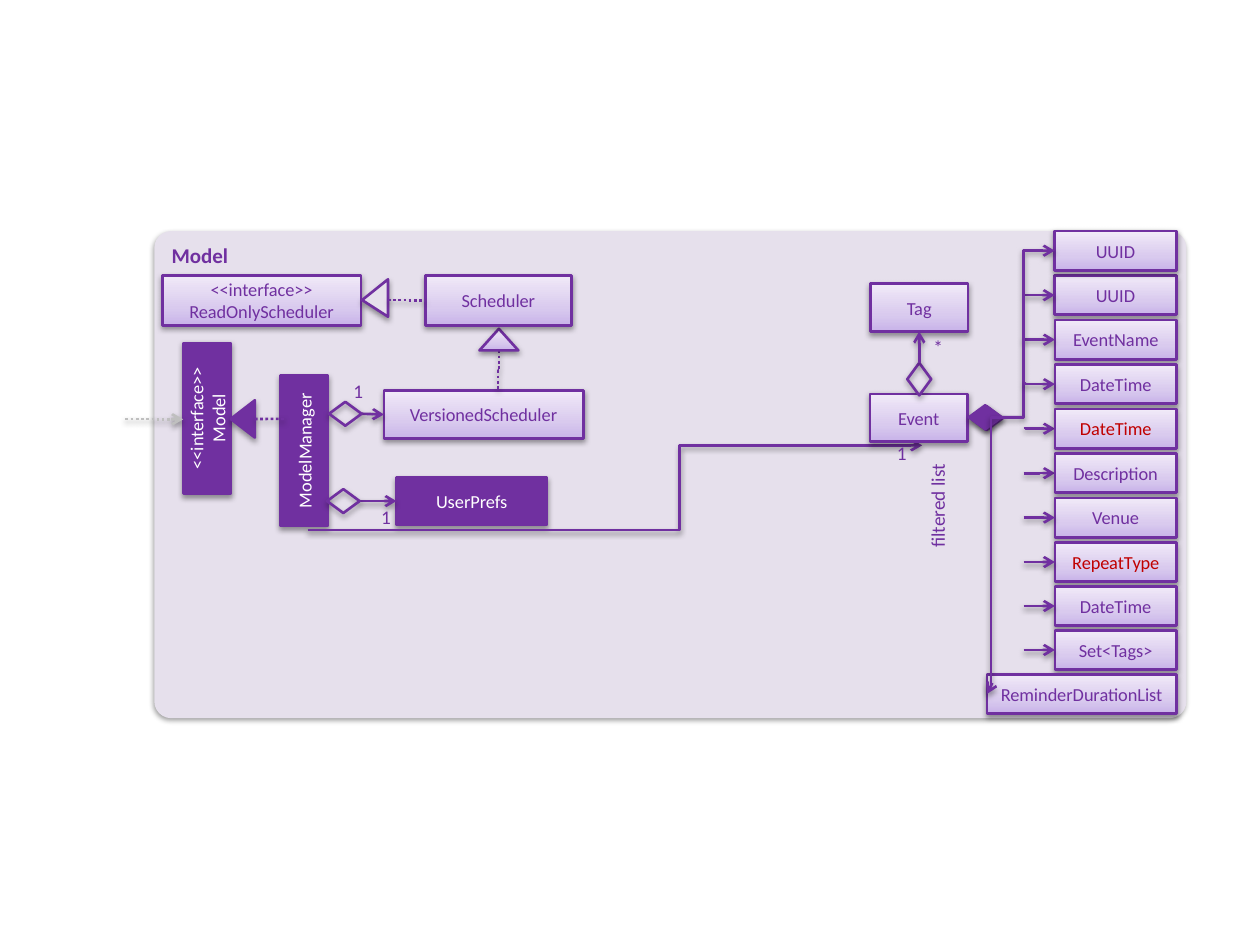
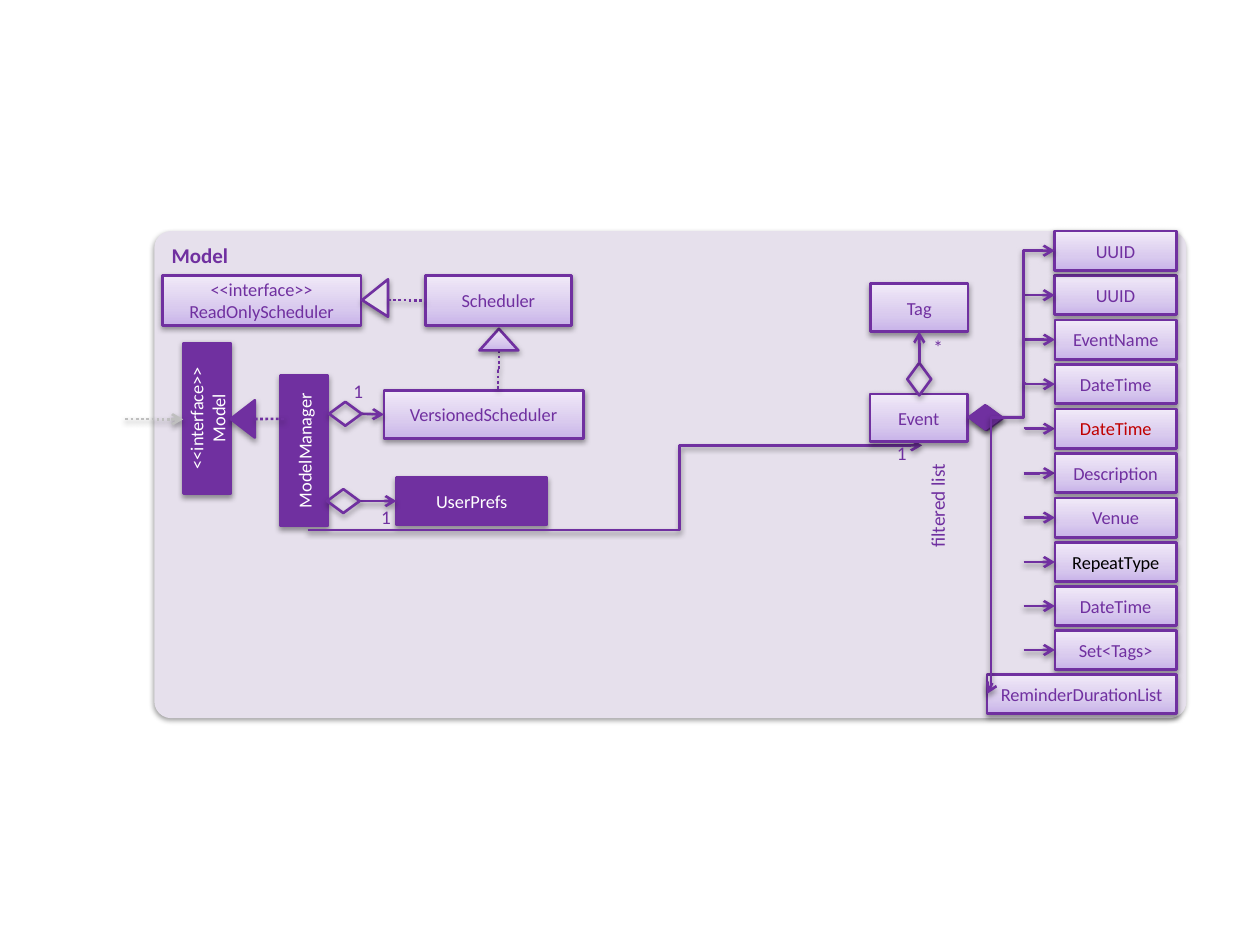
RepeatType colour: red -> black (1116, 563)
